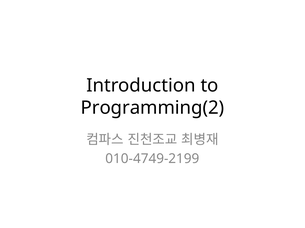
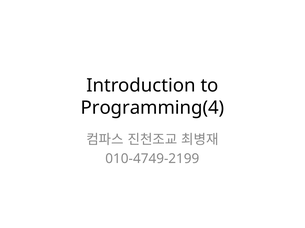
Programming(2: Programming(2 -> Programming(4 (152, 108)
